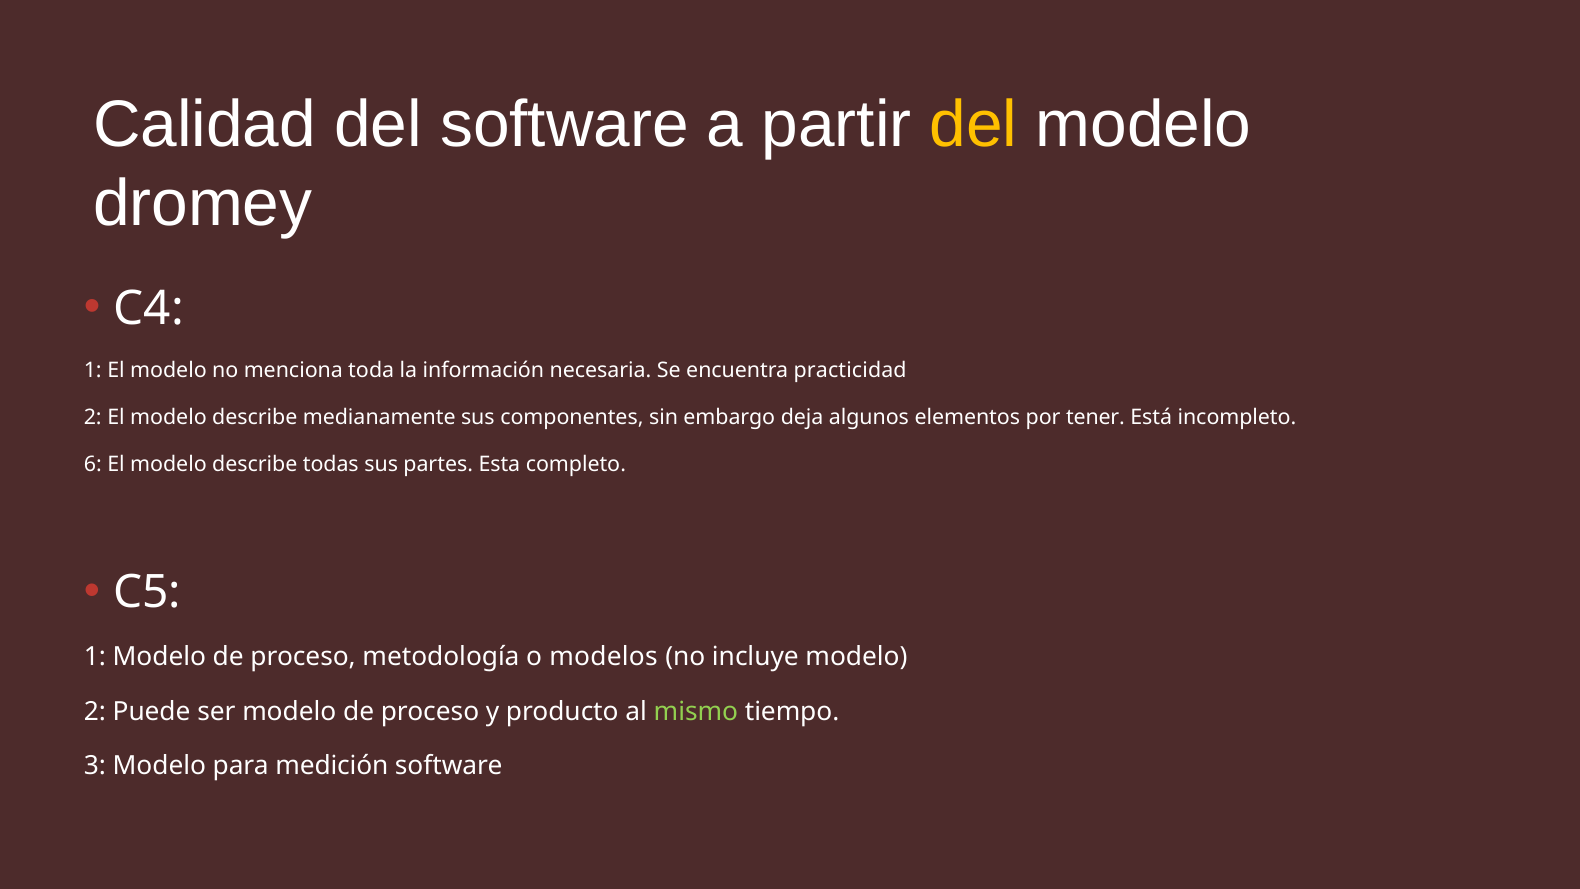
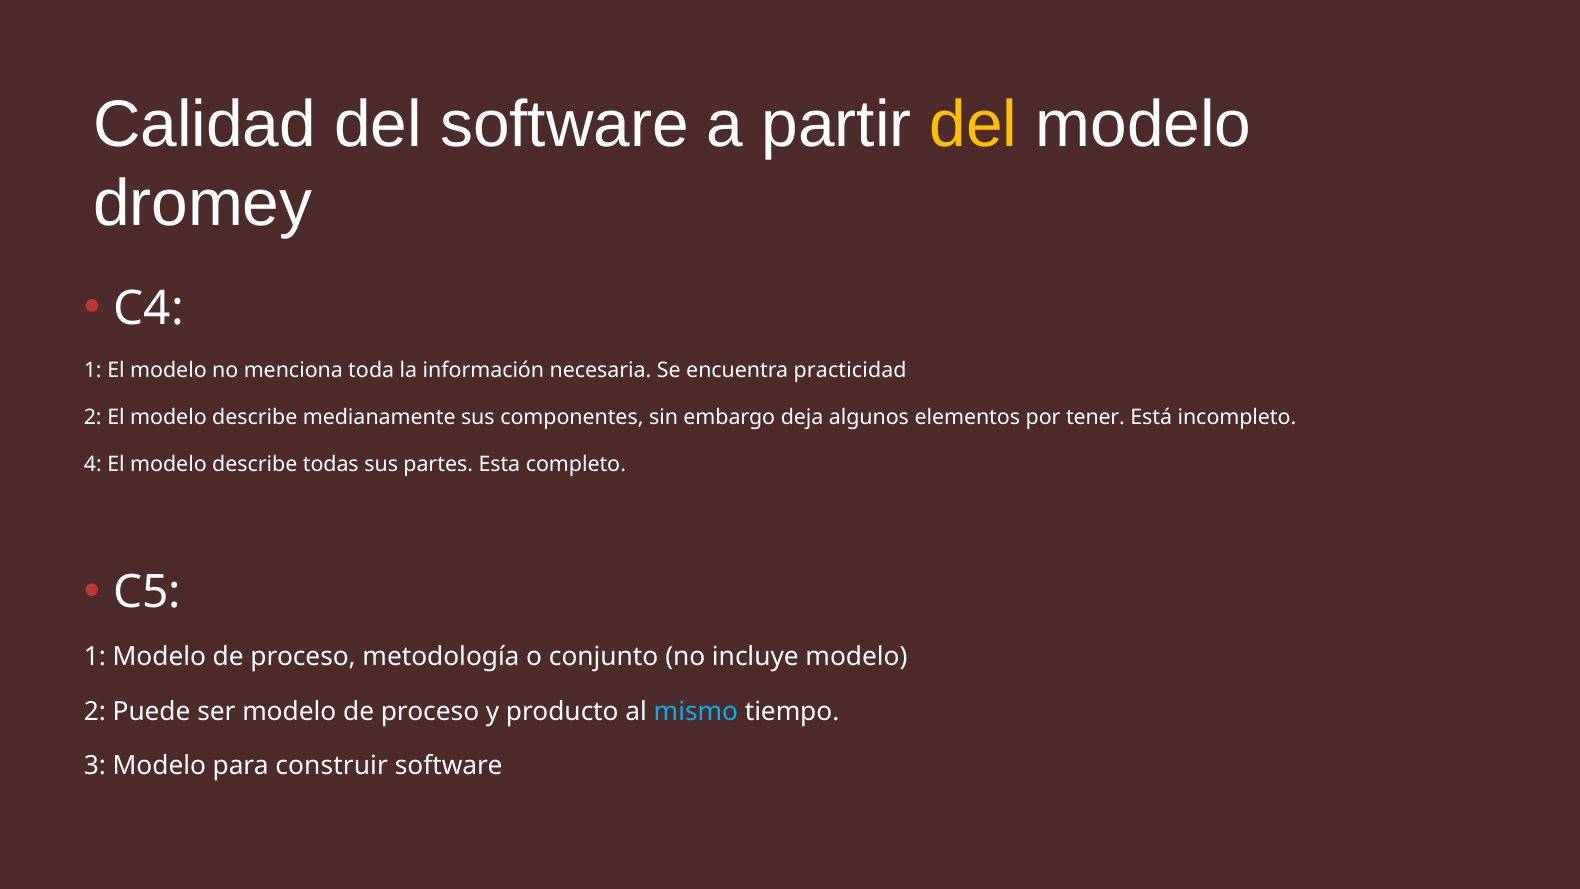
6: 6 -> 4 (93, 465)
modelos: modelos -> conjunto (604, 657)
mismo colour: light green -> light blue (696, 711)
medición: medición -> construir (332, 766)
